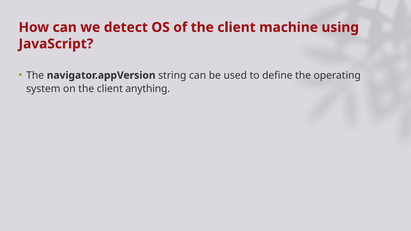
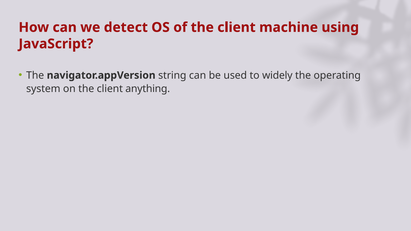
define: define -> widely (277, 75)
